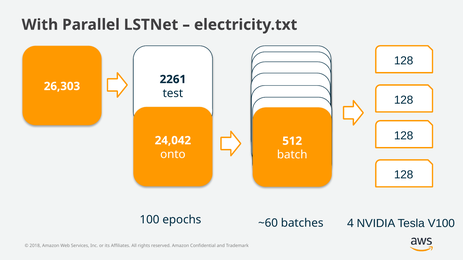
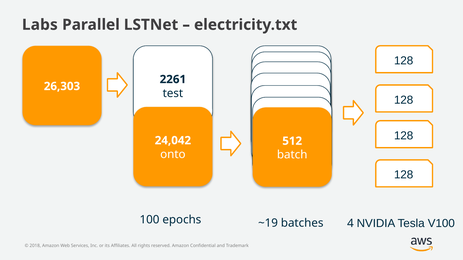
With: With -> Labs (40, 25)
~60: ~60 -> ~19 (268, 223)
